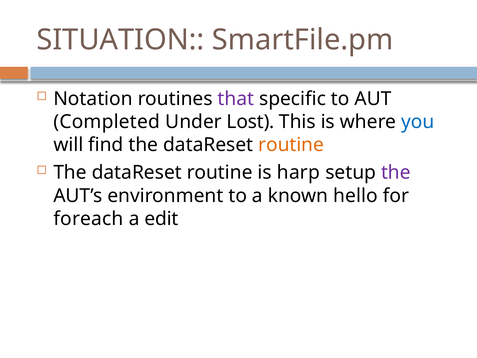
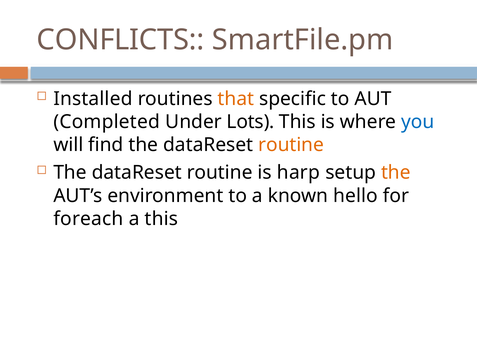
SITUATION: SITUATION -> CONFLICTS (121, 40)
Notation: Notation -> Installed (93, 99)
that colour: purple -> orange (236, 99)
Lost: Lost -> Lots (251, 122)
the colour: purple -> orange (396, 173)
a edit: edit -> this (161, 219)
